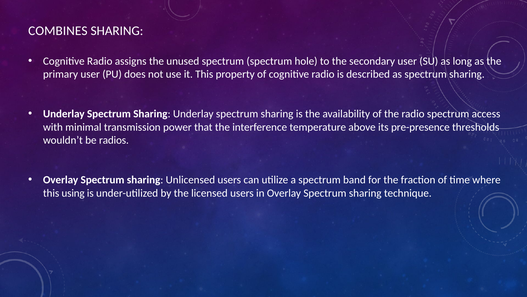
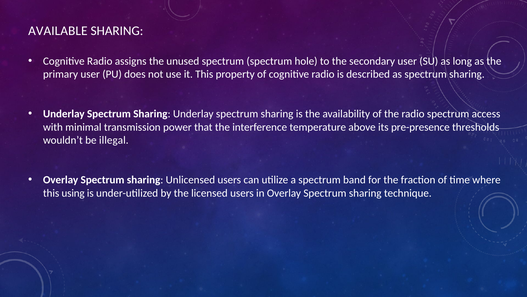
COMBINES: COMBINES -> AVAILABLE (58, 31)
radios: radios -> illegal (114, 140)
